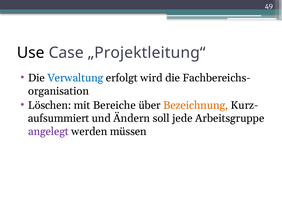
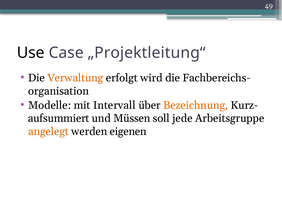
Verwaltung colour: blue -> orange (75, 78)
Löschen: Löschen -> Modelle (50, 106)
Bereiche: Bereiche -> Intervall (114, 106)
Ändern: Ändern -> Müssen (132, 119)
angelegt colour: purple -> orange (48, 132)
müssen: müssen -> eigenen (128, 132)
